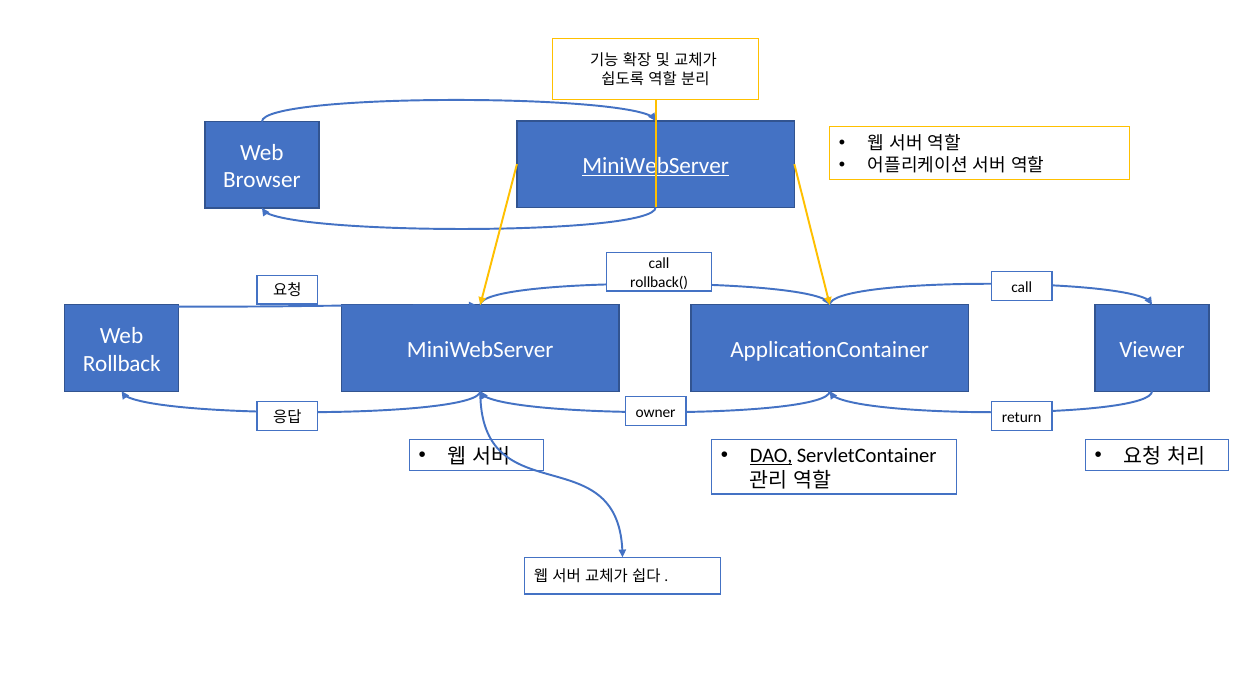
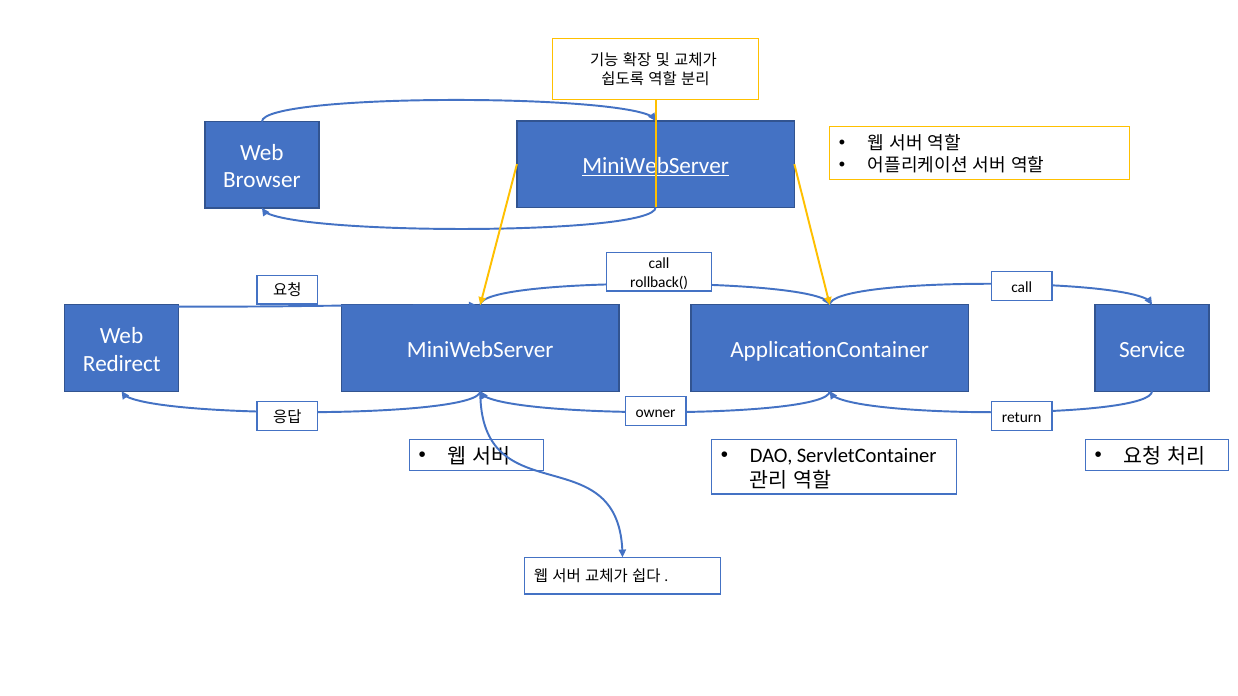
Viewer: Viewer -> Service (1152, 350)
Rollback: Rollback -> Redirect (122, 364)
DAO underline: present -> none (771, 456)
